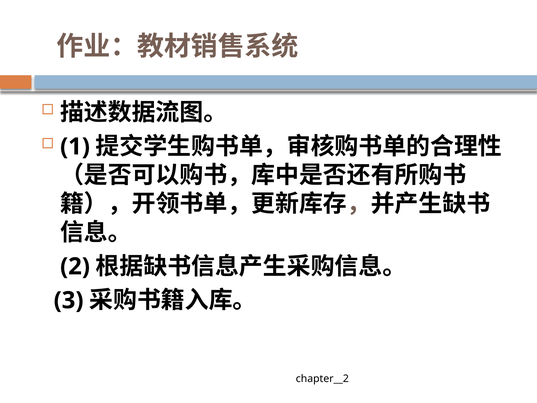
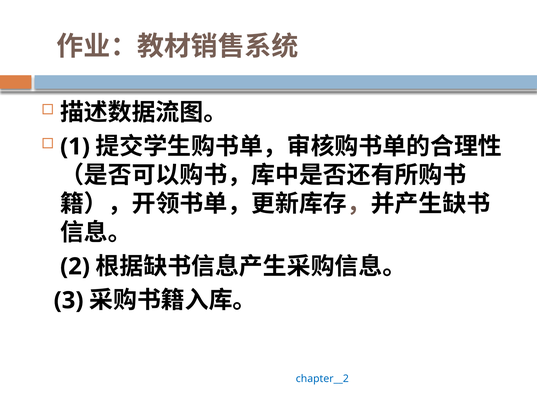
chapter__2 colour: black -> blue (322, 378)
